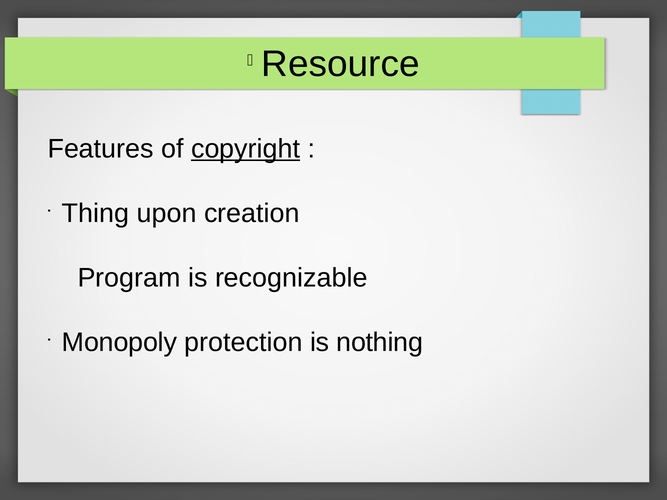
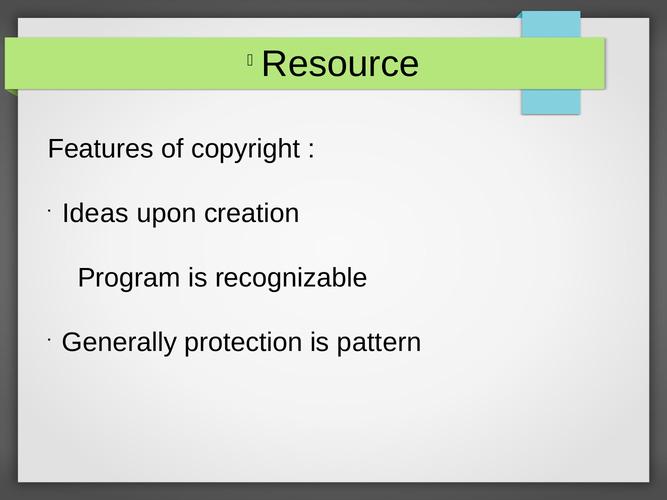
copyright underline: present -> none (246, 149)
Thing: Thing -> Ideas (95, 213)
Monopoly: Monopoly -> Generally (119, 343)
nothing: nothing -> pattern (379, 343)
